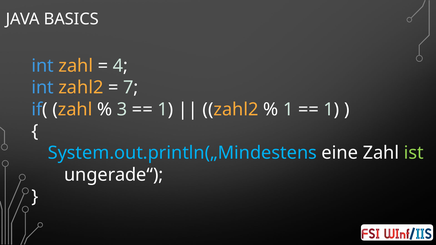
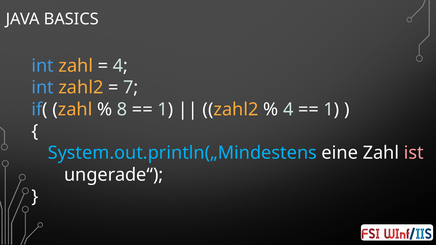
3: 3 -> 8 (122, 110)
1: 1 -> 4 (288, 110)
ist colour: light green -> pink (414, 153)
